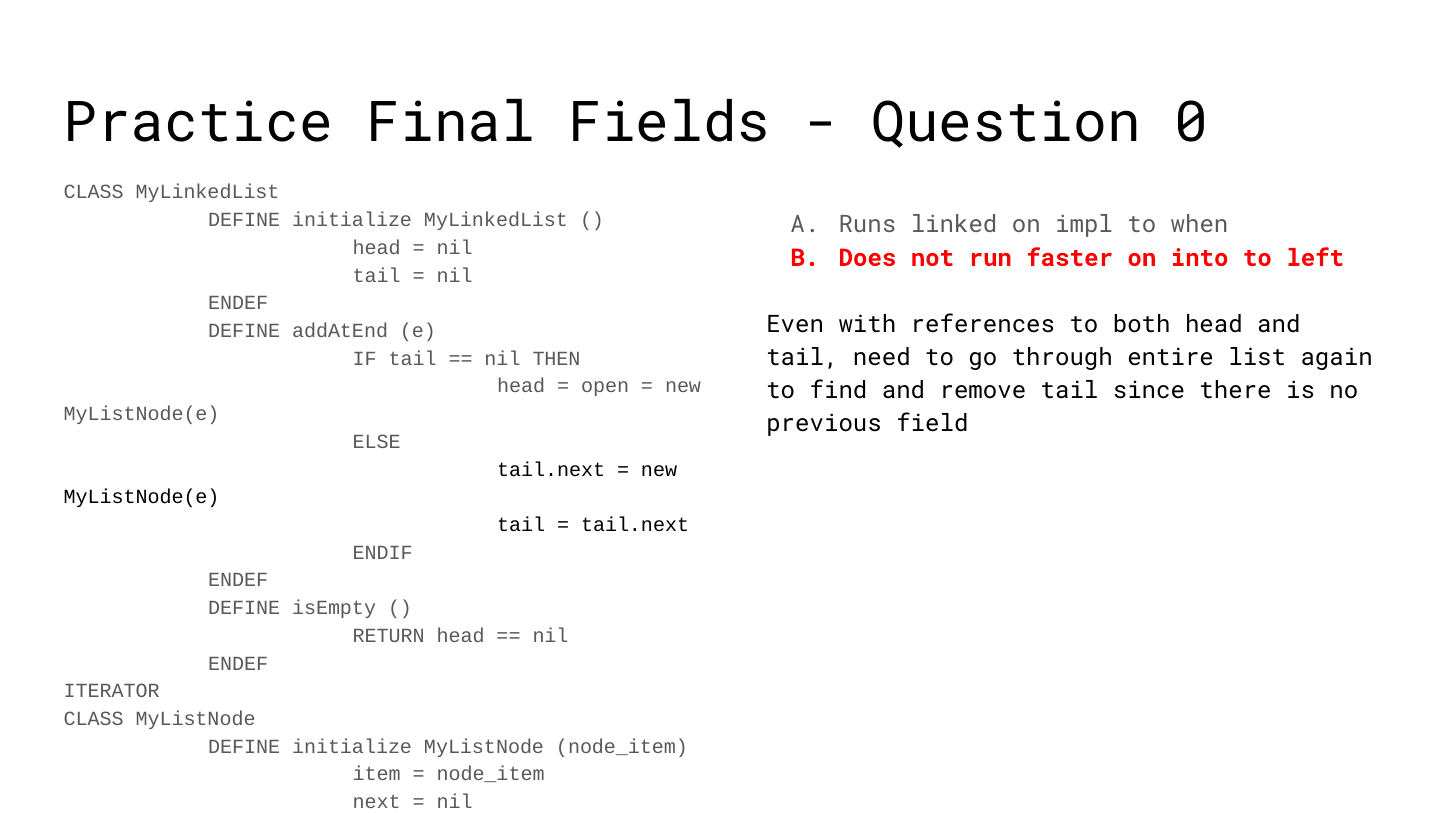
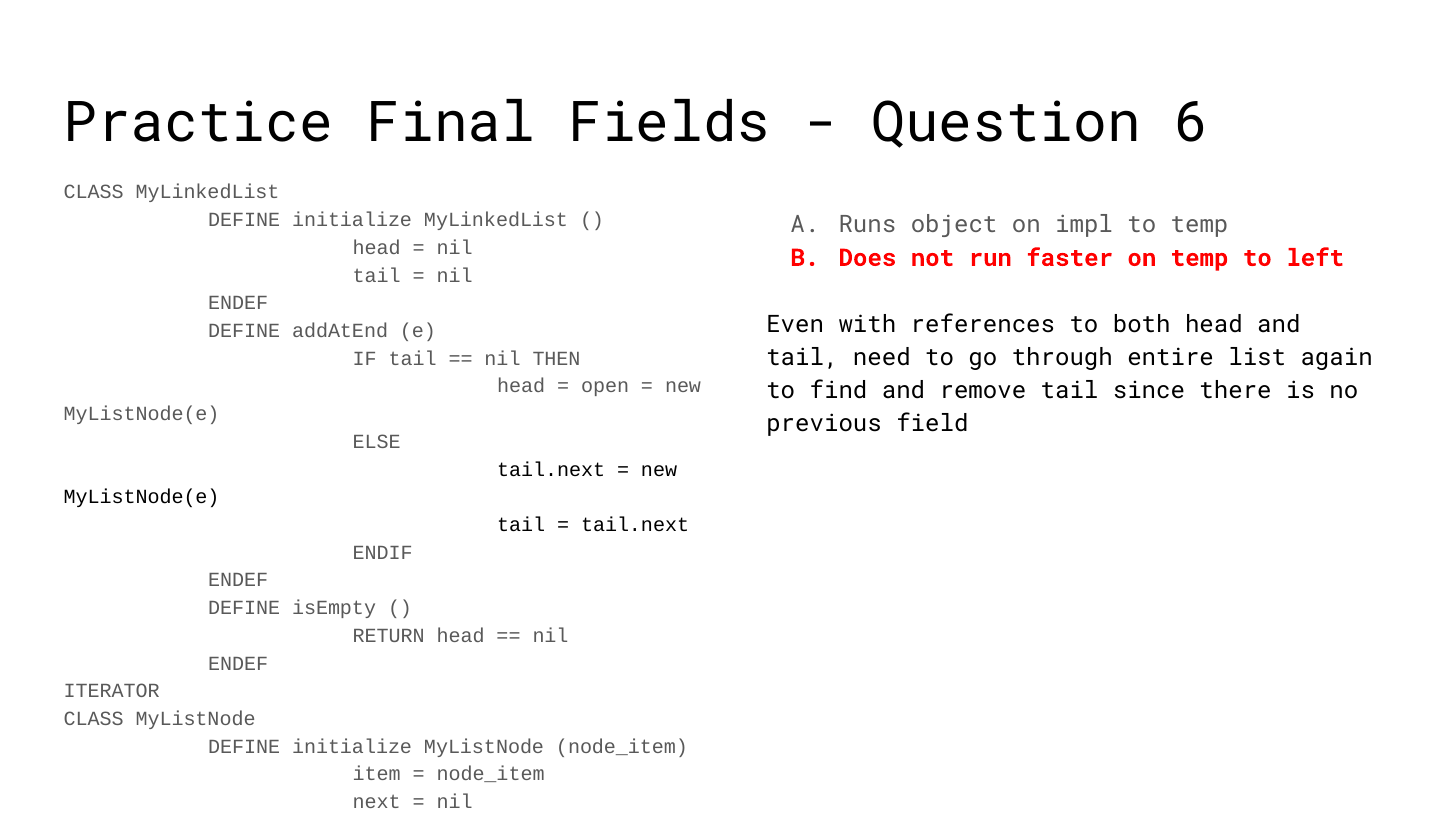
0: 0 -> 6 (1191, 122)
linked: linked -> object (954, 225)
to when: when -> temp (1200, 225)
on into: into -> temp (1200, 258)
